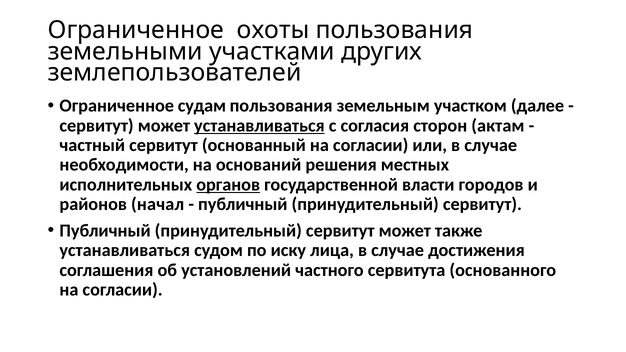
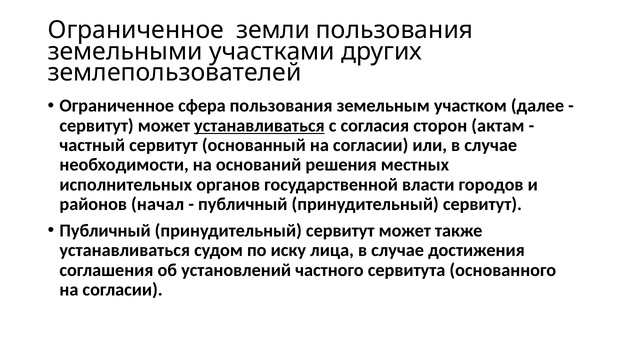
охоты: охоты -> земли (273, 30)
судам: судам -> сфера (202, 106)
органов underline: present -> none (228, 185)
